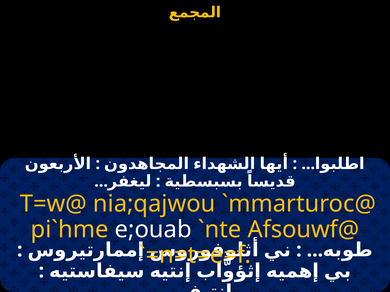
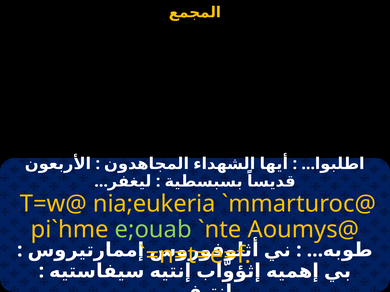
nia;qajwou: nia;qajwou -> nia;eukeria (154, 204)
e;ouab colour: white -> light green (153, 230)
Afsouwf@: Afsouwf@ -> Aoumys@ (303, 230)
